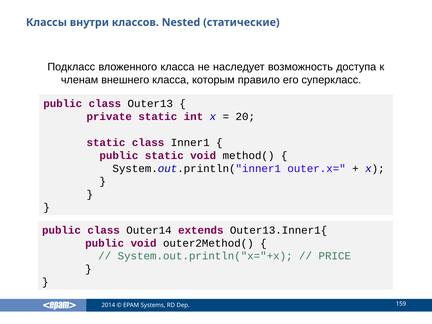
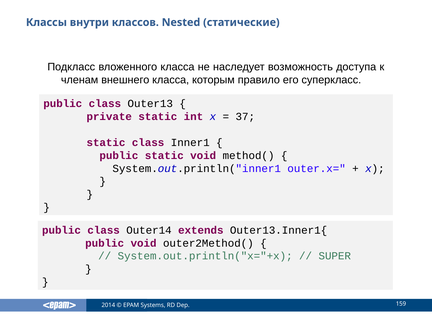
20: 20 -> 37 (245, 117)
PRICE: PRICE -> SUPER (335, 256)
